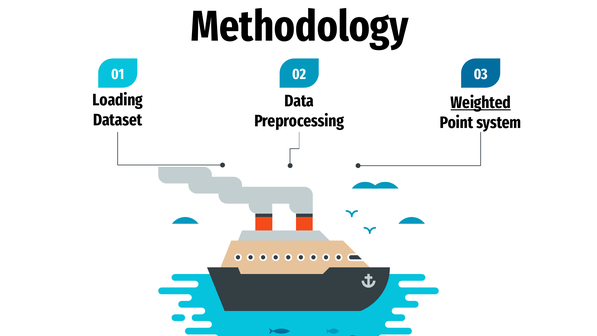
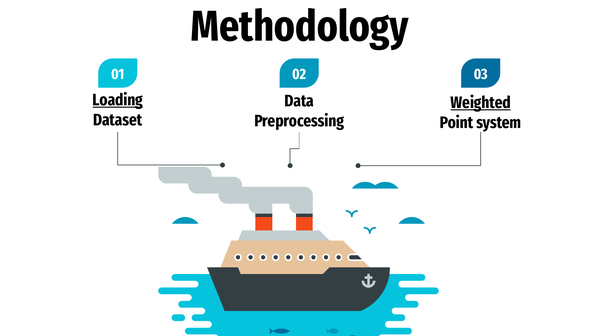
Loading underline: none -> present (118, 100)
